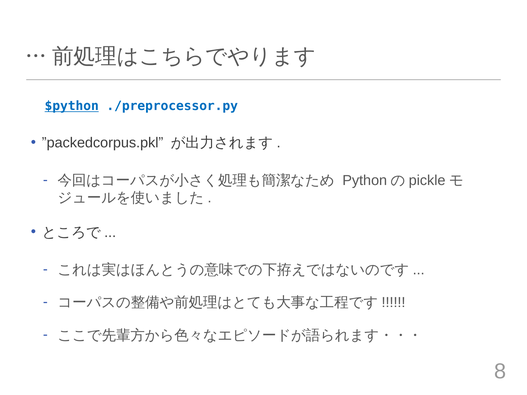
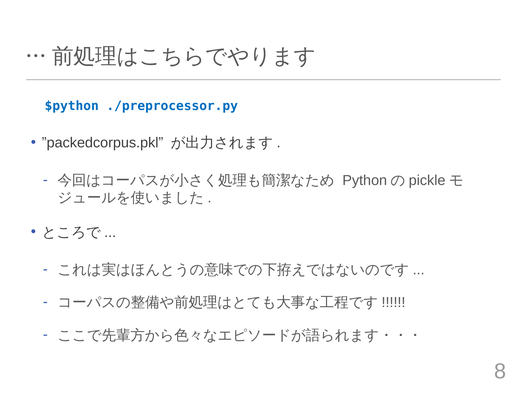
$python underline: present -> none (72, 106)
